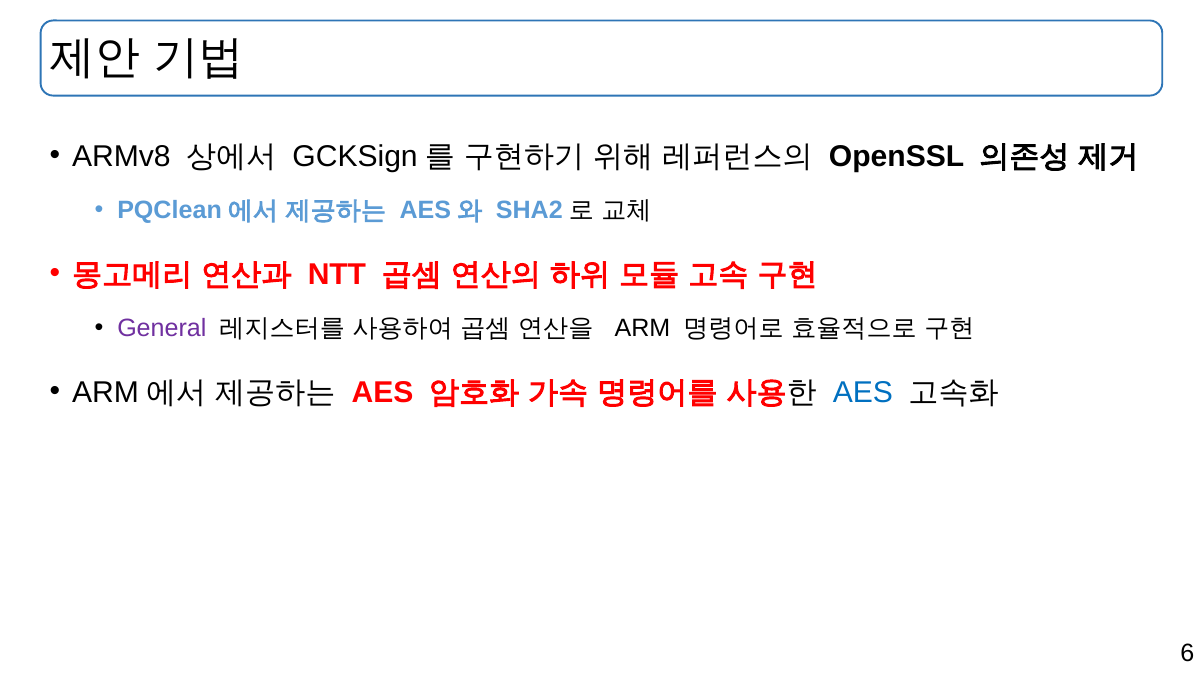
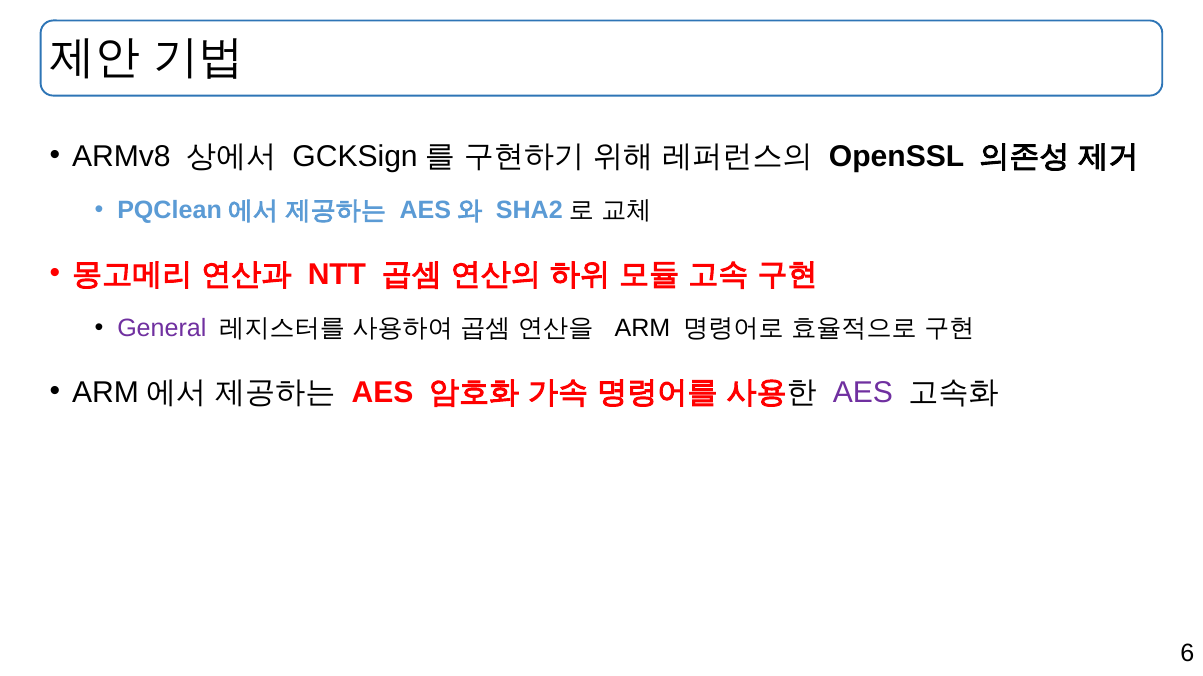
AES colour: blue -> purple (863, 393)
